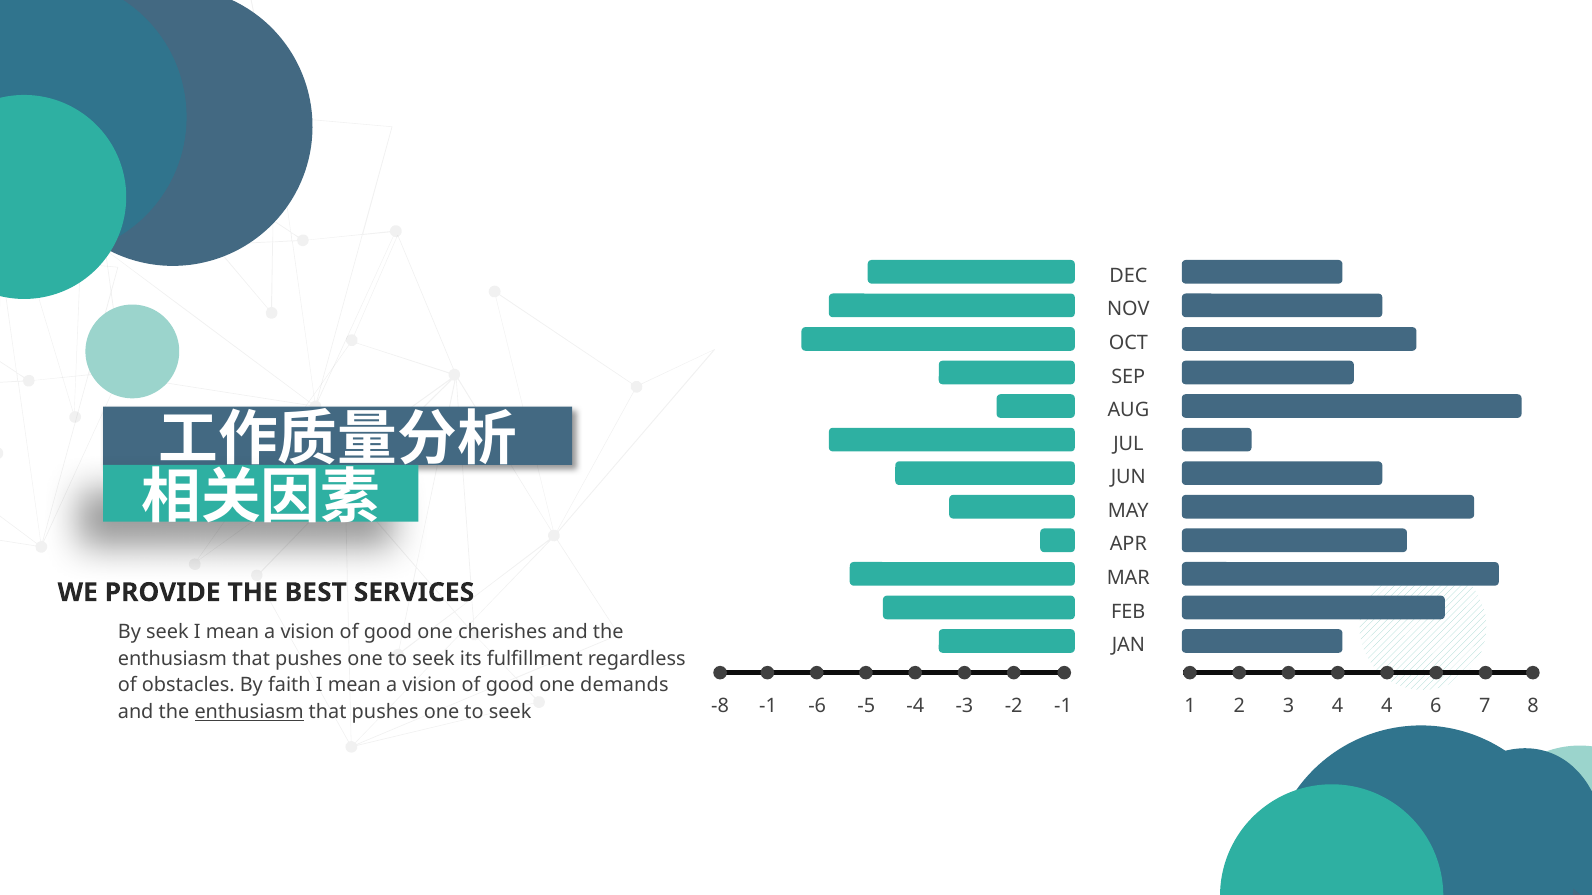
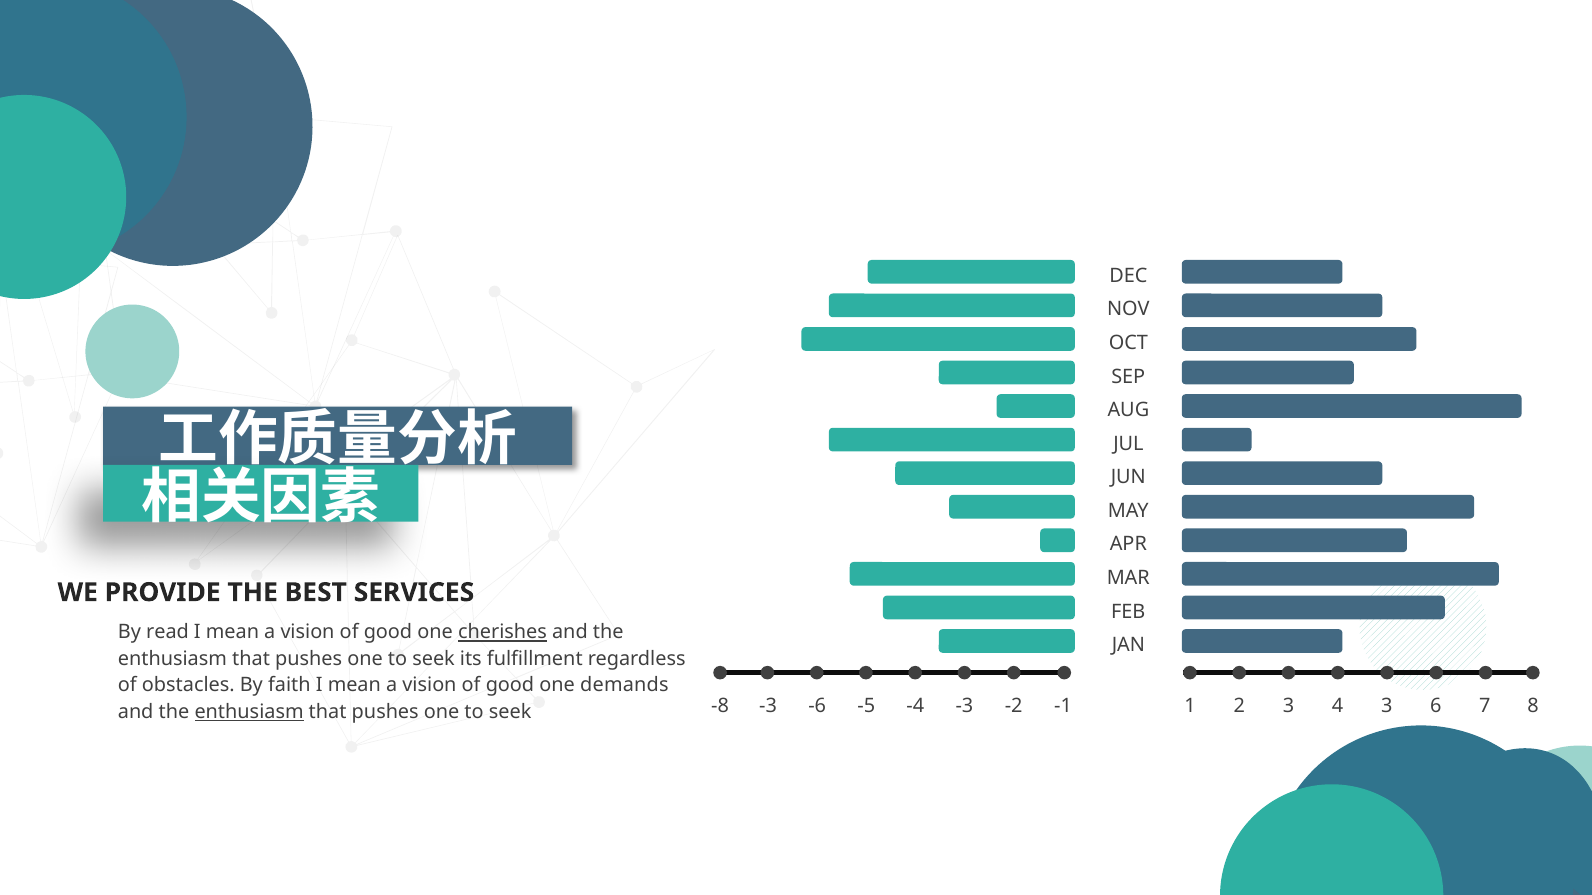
By seek: seek -> read (168, 633)
cherishes underline: none -> present (503, 633)
-1: -1 -> -3 (768, 706)
4 4: 4 -> 3 (1387, 706)
